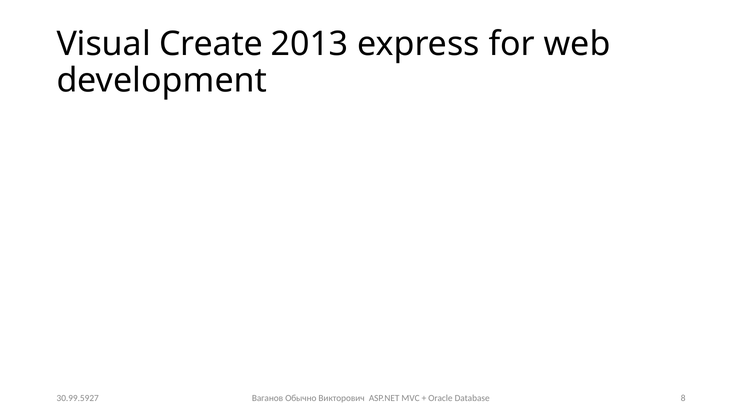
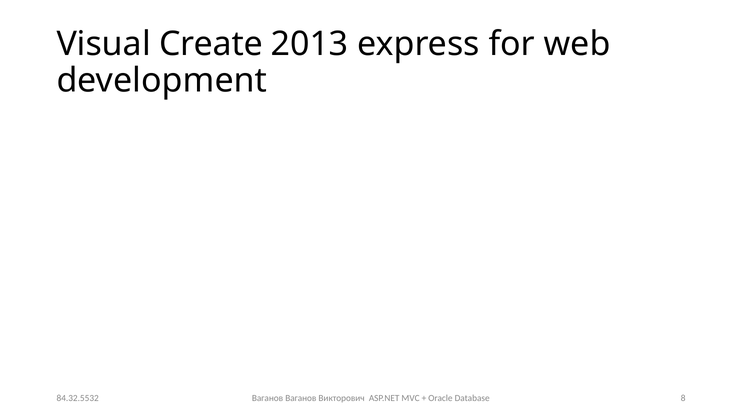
Ваганов Обычно: Обычно -> Ваганов (301, 398)
30.99.5927: 30.99.5927 -> 84.32.5532 (78, 399)
